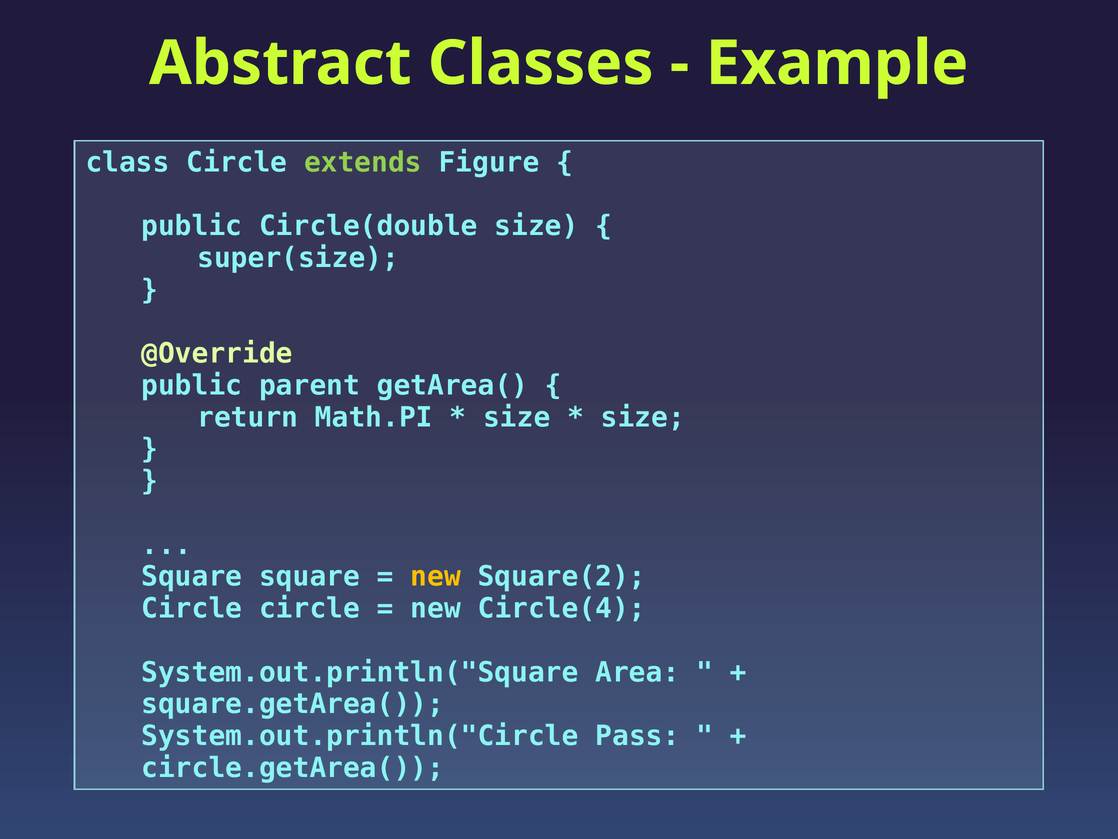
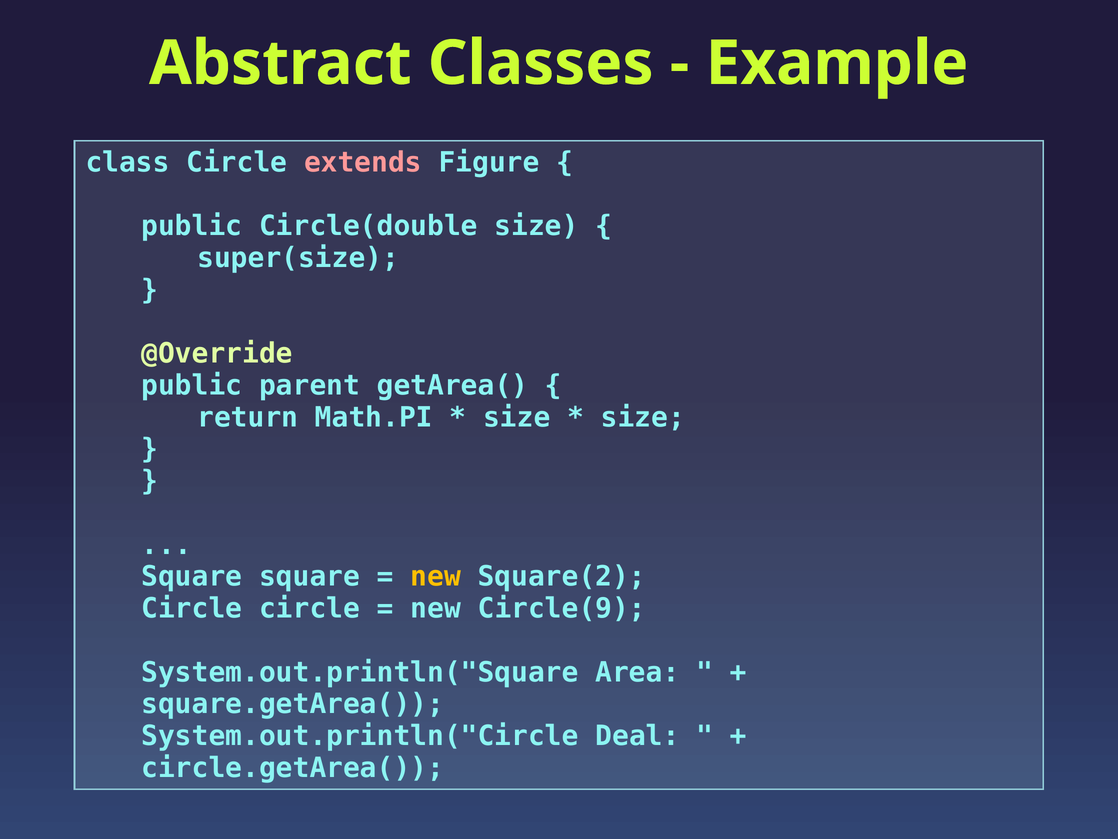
extends colour: light green -> pink (363, 162)
Circle(4: Circle(4 -> Circle(9 (562, 608)
Pass: Pass -> Deal (637, 736)
